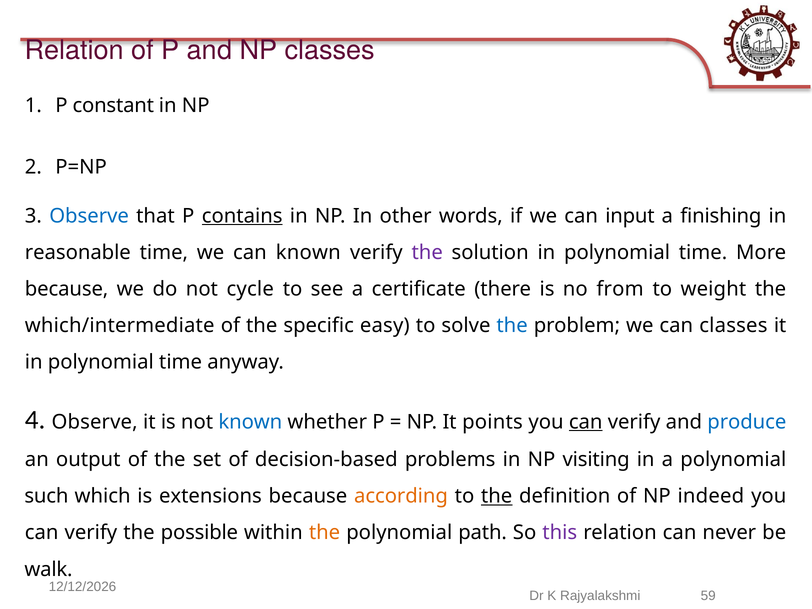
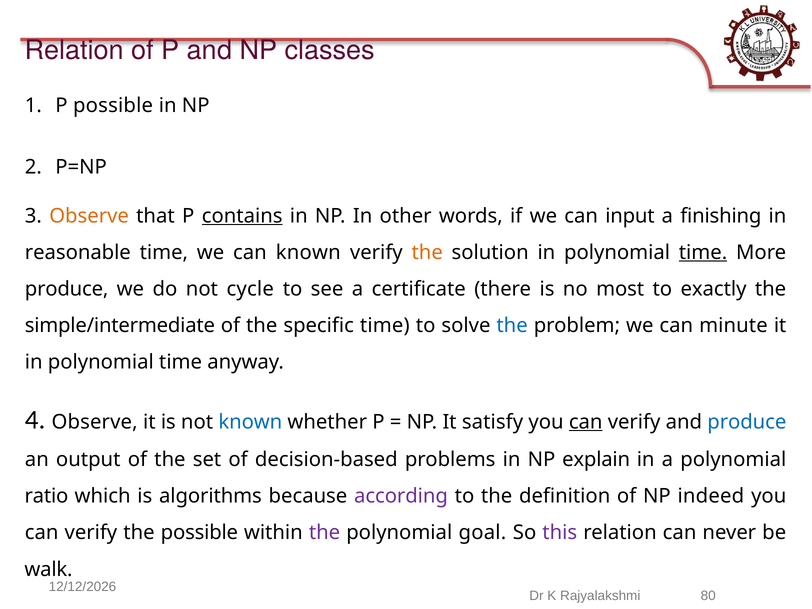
P constant: constant -> possible (113, 106)
Observe colour: blue -> orange (89, 216)
the colour: purple -> orange (427, 252)
time underline: none -> present (703, 252)
because: because -> produce (67, 289)
from: from -> most (620, 289)
weight: weight -> exactly (714, 289)
which/intermediate: which/intermediate -> simple/intermediate (120, 325)
specific easy: easy -> time (385, 325)
can classes: classes -> minute (733, 325)
points: points -> satisfy (493, 422)
visiting: visiting -> explain (596, 460)
such: such -> ratio (46, 496)
extensions: extensions -> algorithms (210, 496)
according colour: orange -> purple (401, 496)
the underline: present -> none (497, 496)
the colour: orange -> purple (325, 533)
path: path -> goal (482, 533)
59: 59 -> 80 (708, 596)
